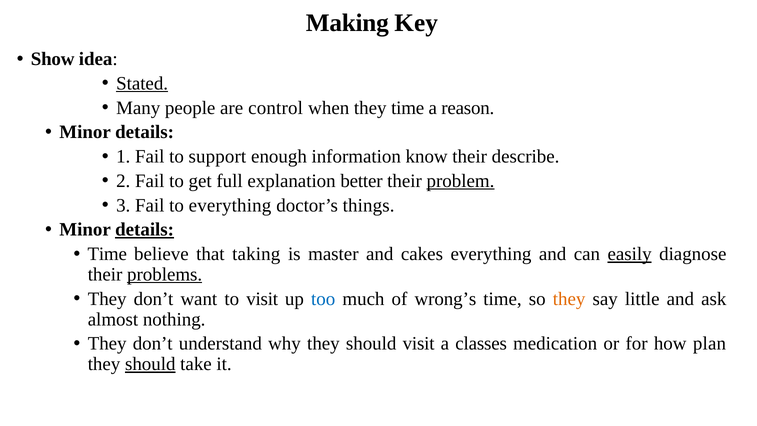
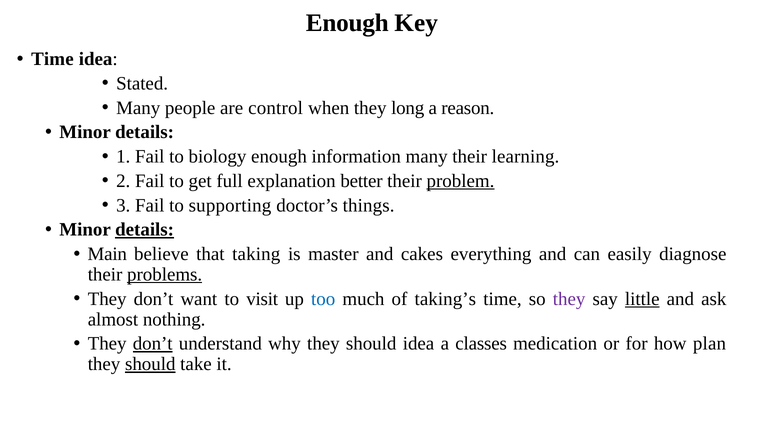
Making: Making -> Enough (347, 23)
Show: Show -> Time (52, 59)
Stated underline: present -> none (142, 83)
they time: time -> long (408, 108)
support: support -> biology (217, 156)
information know: know -> many (427, 156)
describe: describe -> learning (526, 156)
to everything: everything -> supporting (230, 205)
Time: Time -> Main (107, 254)
easily underline: present -> none (630, 254)
wrong’s: wrong’s -> taking’s (445, 299)
they colour: orange -> purple (569, 299)
little underline: none -> present (642, 299)
don’t underline: none -> present (153, 344)
should visit: visit -> idea (419, 344)
